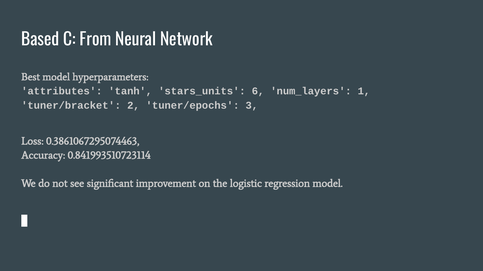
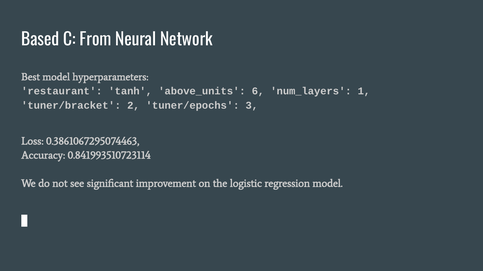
attributes: attributes -> restaurant (62, 91)
stars_units: stars_units -> above_units (202, 91)
